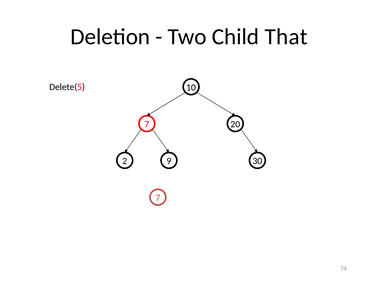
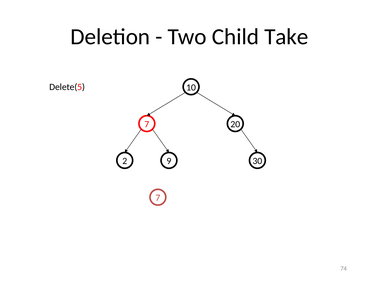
That: That -> Take (286, 37)
